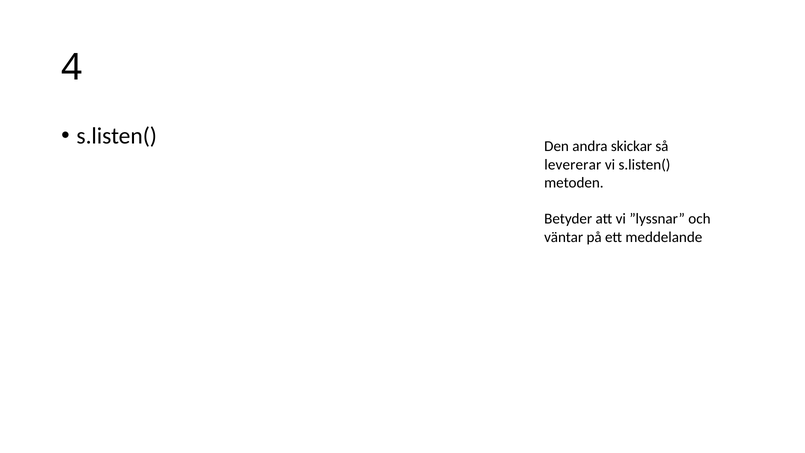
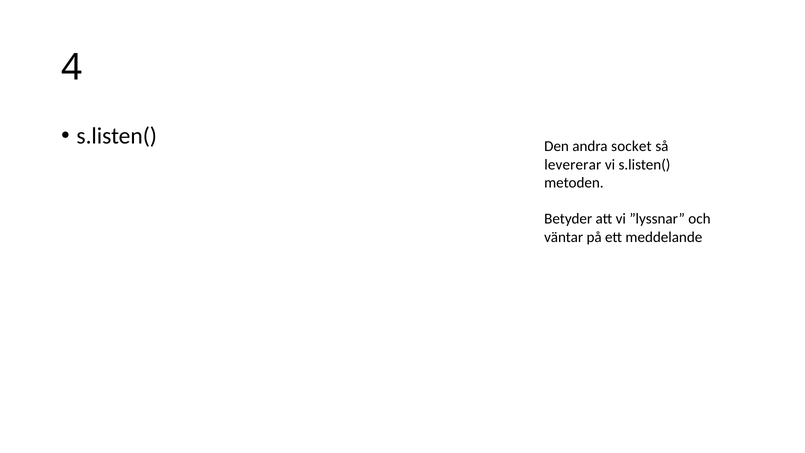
skickar: skickar -> socket (631, 146)
